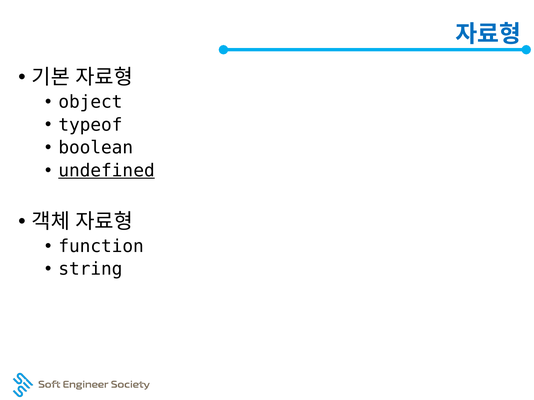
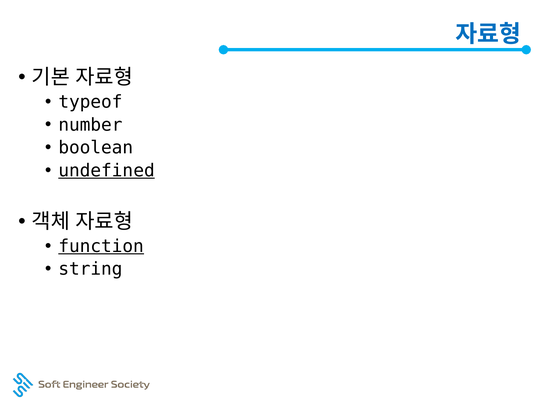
object: object -> typeof (91, 102)
typeof: typeof -> number (91, 125)
function underline: none -> present (101, 247)
